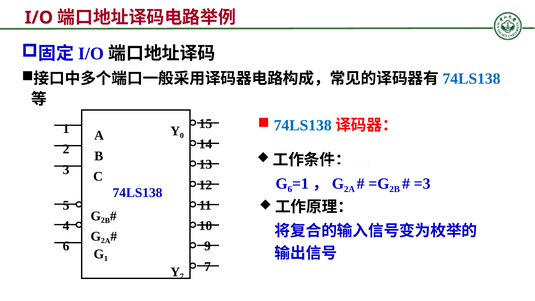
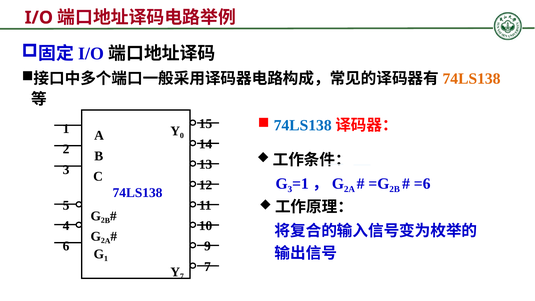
74LS138 colour: blue -> orange (472, 79)
6: 6 -> 3 (290, 189)
=3: =3 -> =6 (422, 184)
